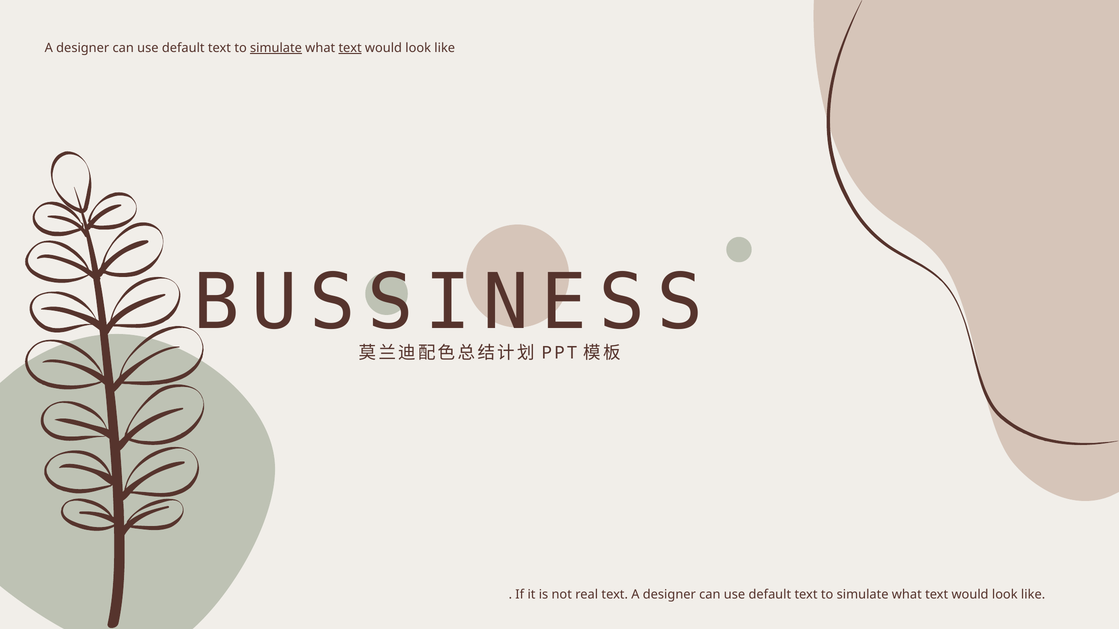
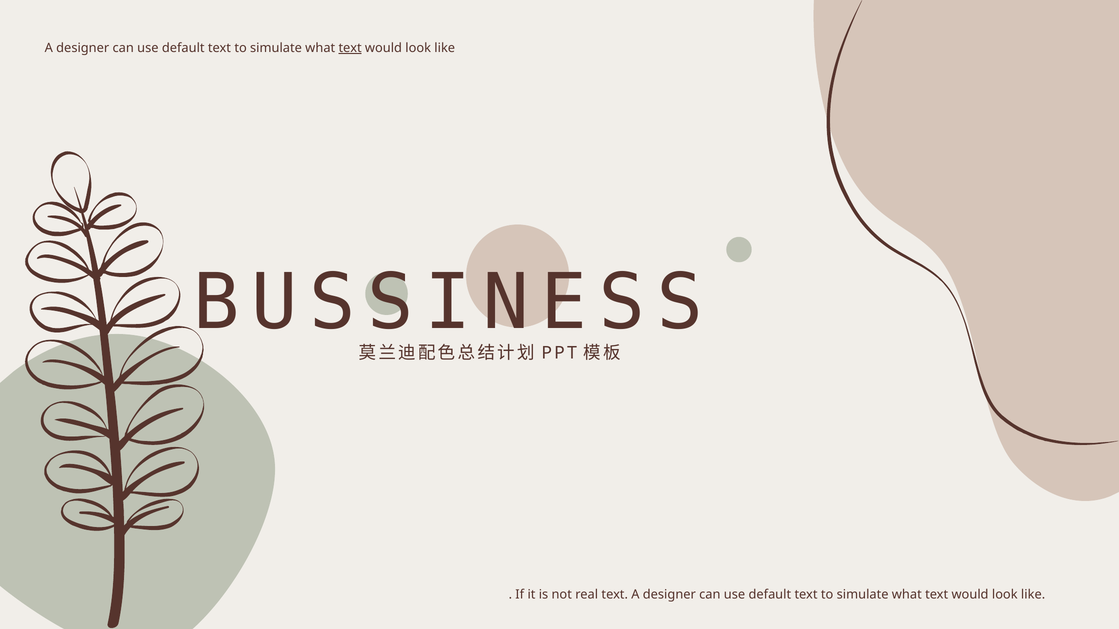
simulate underline: present -> none (276, 48)
